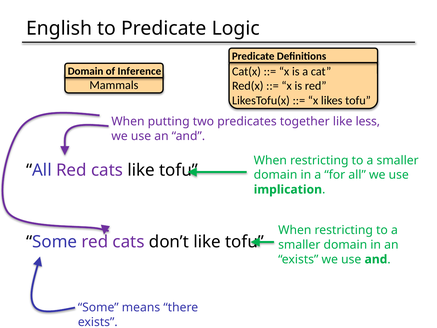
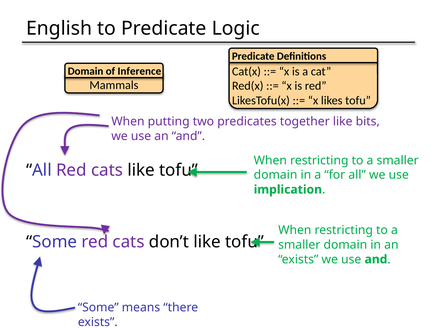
less: less -> bits (368, 121)
